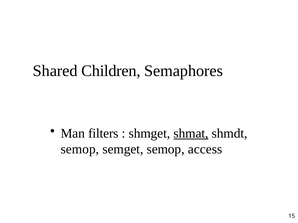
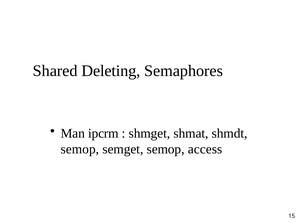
Children: Children -> Deleting (111, 71)
filters: filters -> ipcrm (103, 134)
shmat underline: present -> none (191, 134)
